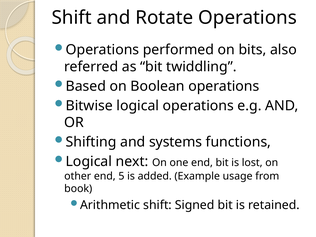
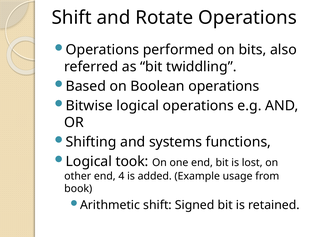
next: next -> took (132, 162)
5: 5 -> 4 (121, 176)
